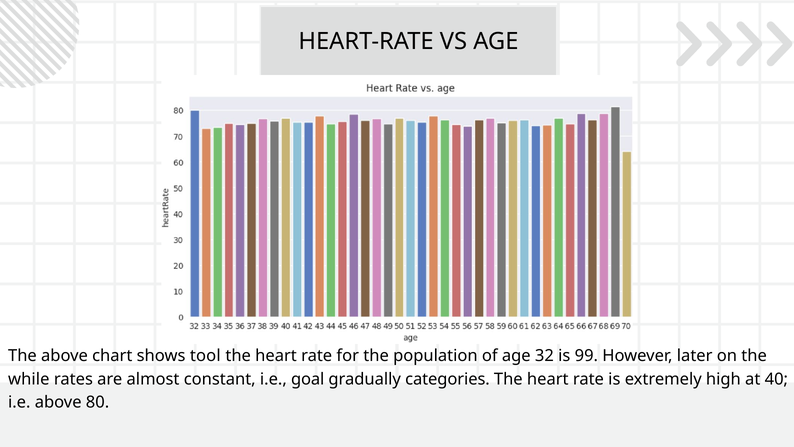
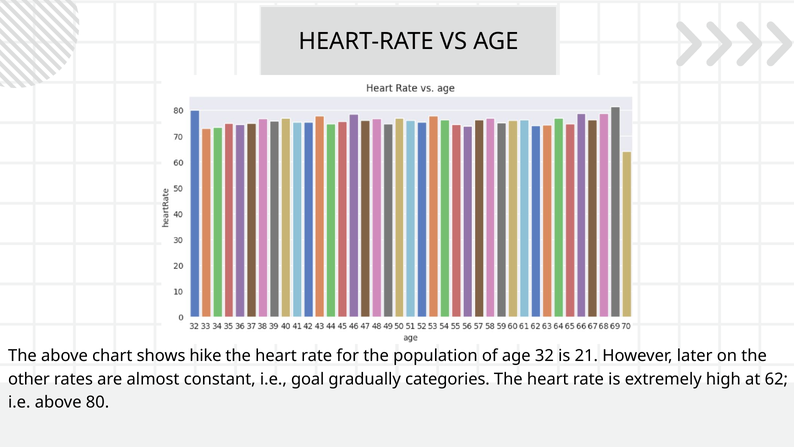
tool: tool -> hike (205, 356)
99: 99 -> 21 (586, 356)
while: while -> other (29, 379)
40: 40 -> 62 (776, 379)
